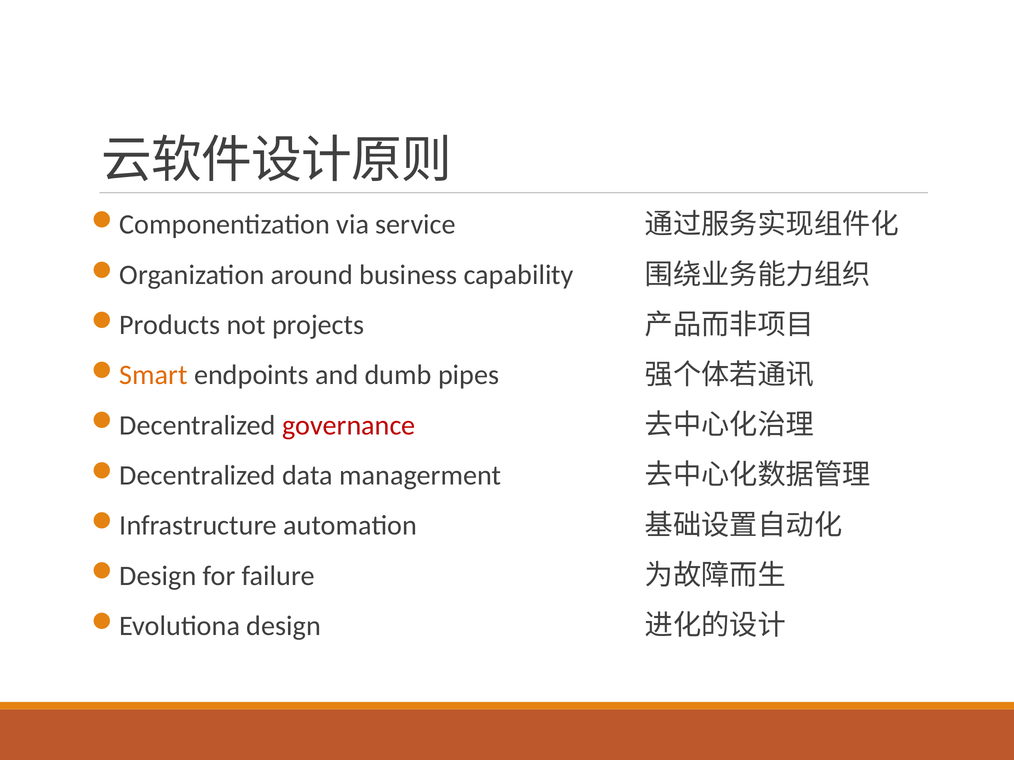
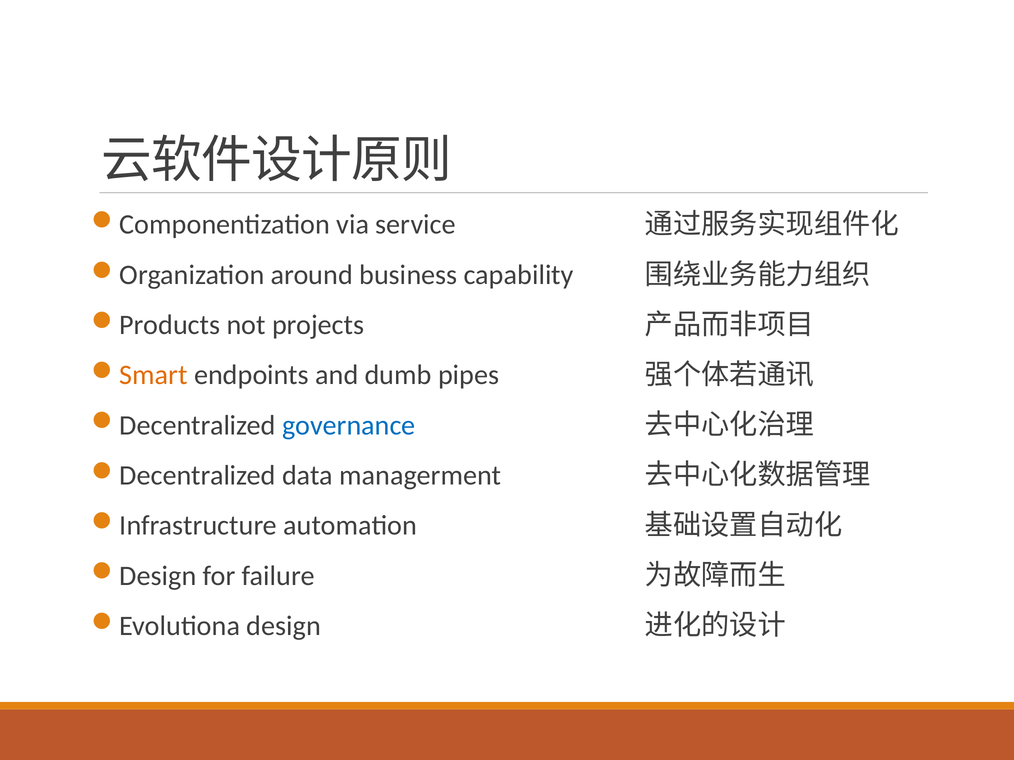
governance colour: red -> blue (349, 426)
